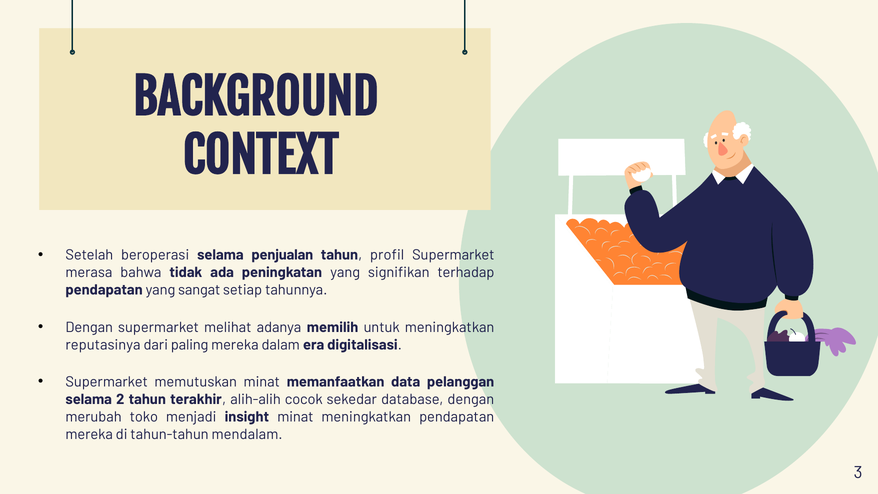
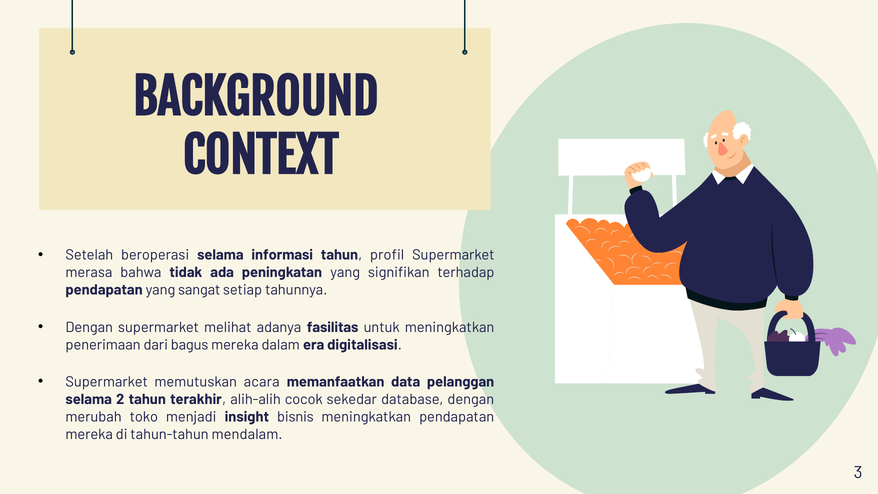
penjualan: penjualan -> informasi (282, 255)
memilih: memilih -> fasilitas (333, 327)
reputasinya: reputasinya -> penerimaan (103, 345)
paling: paling -> bagus (190, 345)
memutuskan minat: minat -> acara (262, 382)
insight minat: minat -> bisnis (295, 417)
